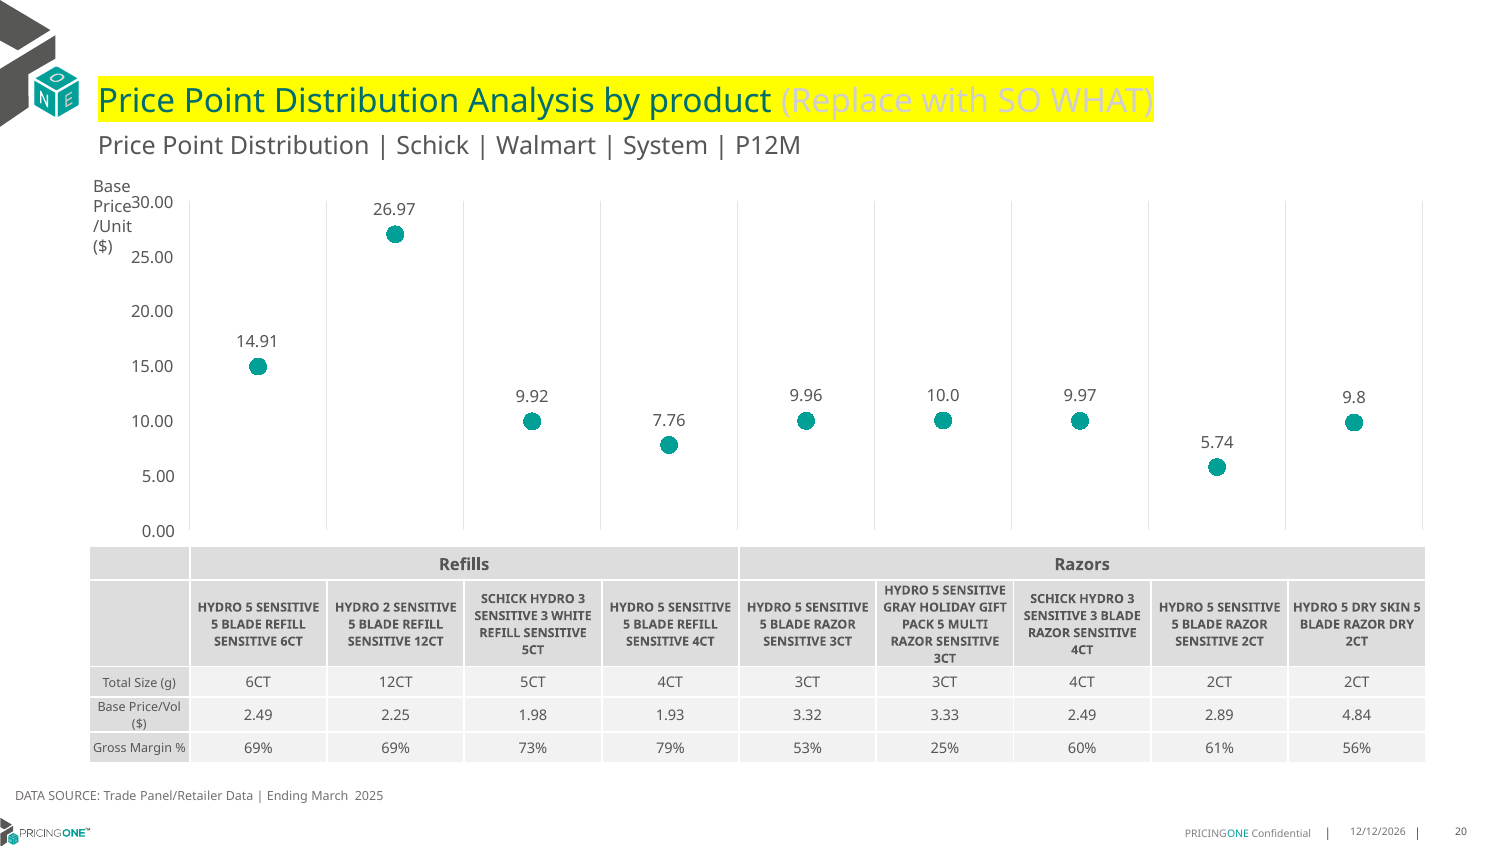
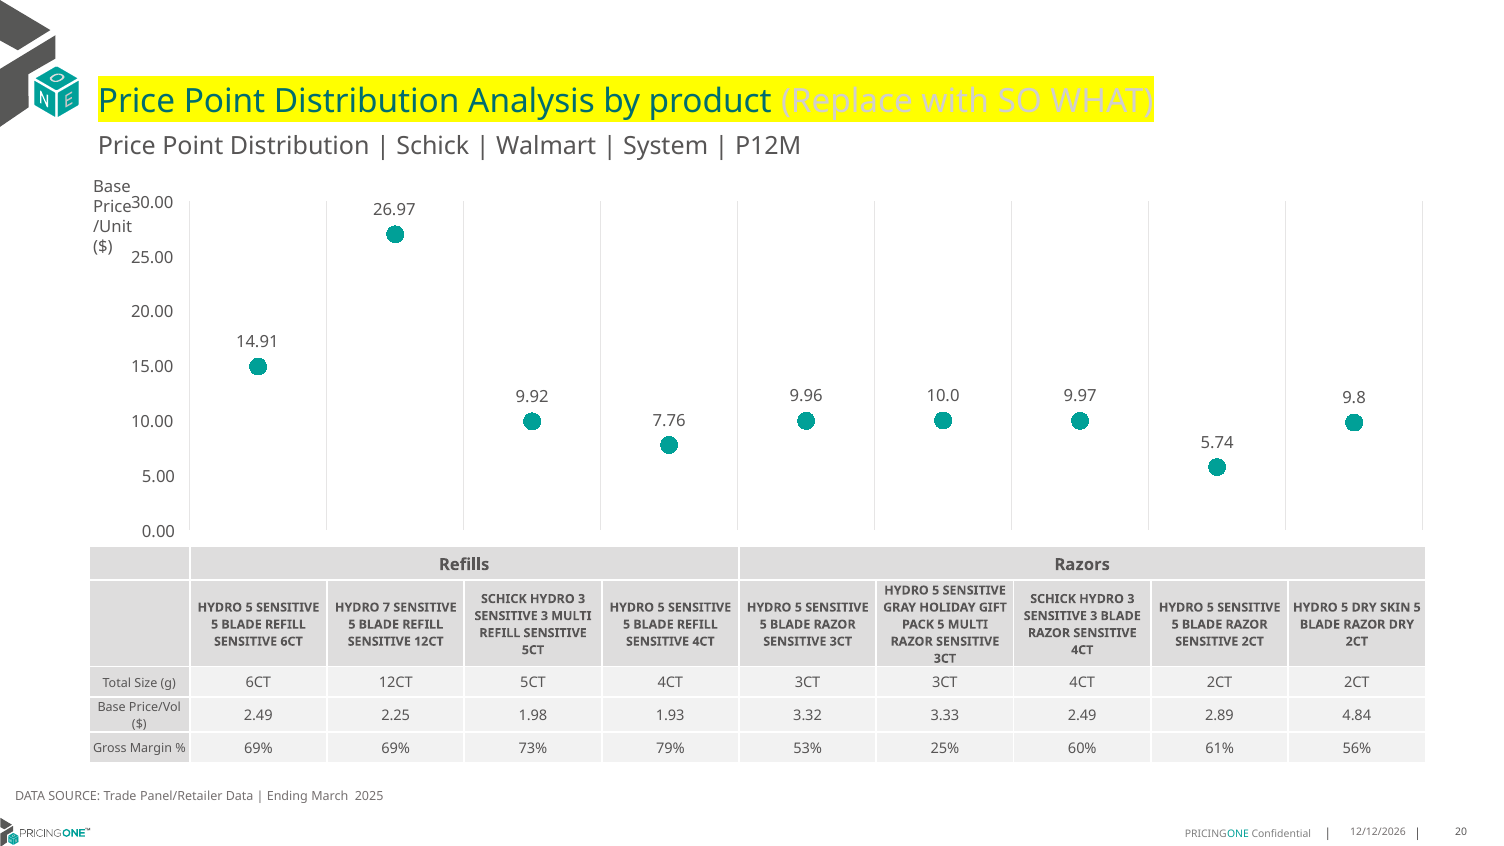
2: 2 -> 7 (386, 607)
3 WHITE: WHITE -> MULTI (571, 616)
